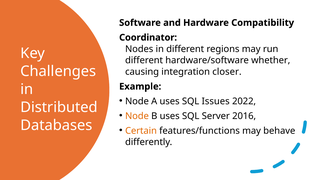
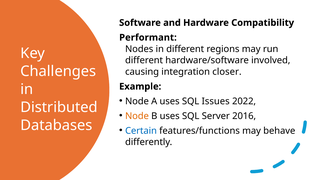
Coordinator: Coordinator -> Performant (148, 38)
whether: whether -> involved (271, 60)
Certain colour: orange -> blue (141, 131)
